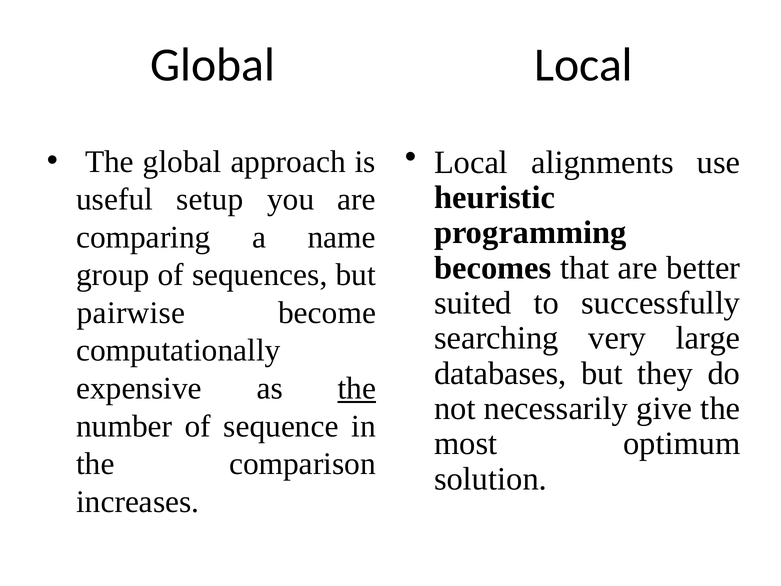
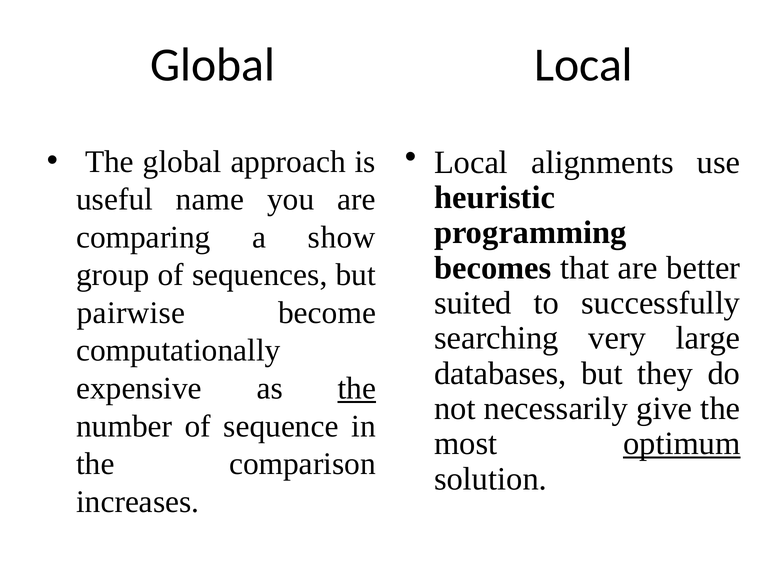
setup: setup -> name (210, 199)
name: name -> show (342, 237)
optimum underline: none -> present (682, 444)
